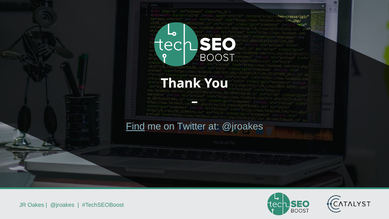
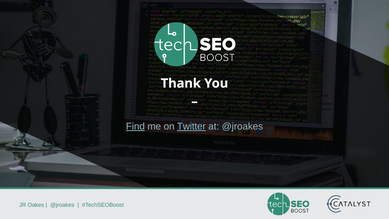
Twitter underline: none -> present (191, 126)
